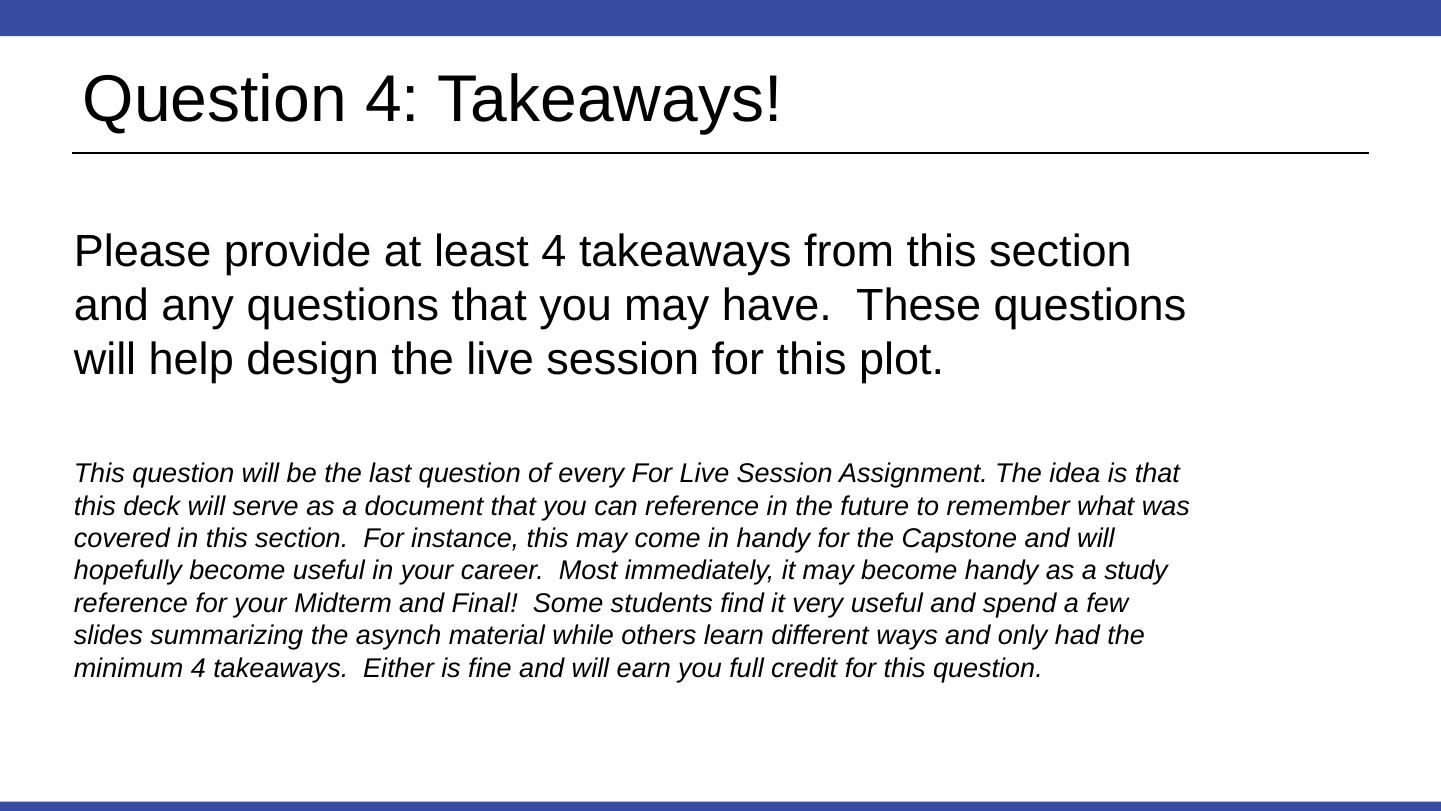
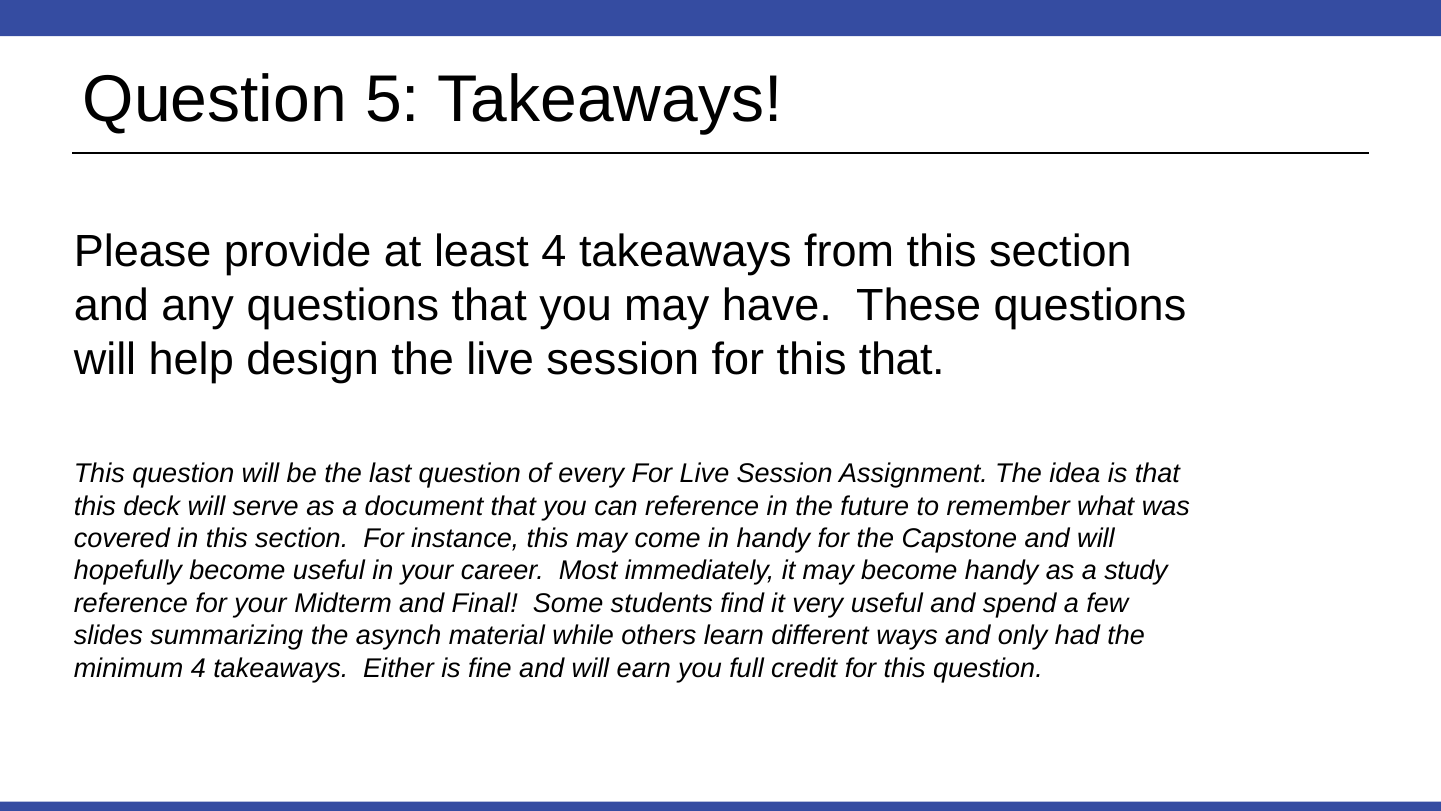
Question 4: 4 -> 5 (393, 99)
this plot: plot -> that (902, 359)
